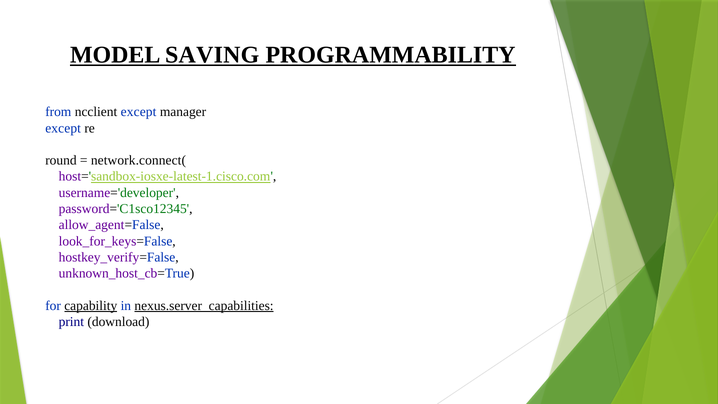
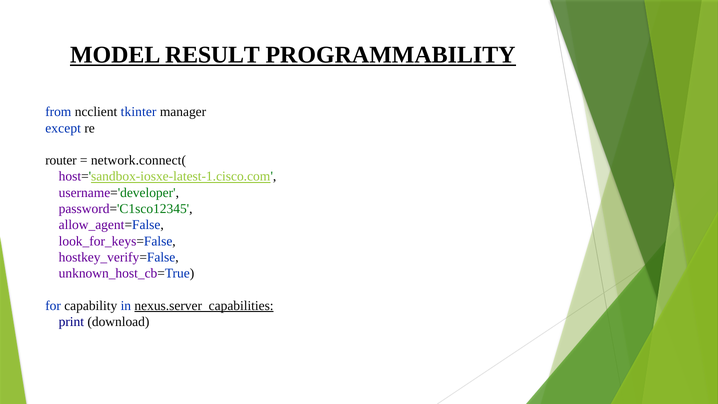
SAVING: SAVING -> RESULT (212, 55)
ncclient except: except -> tkinter (139, 112)
round: round -> router (61, 160)
capability underline: present -> none (91, 306)
